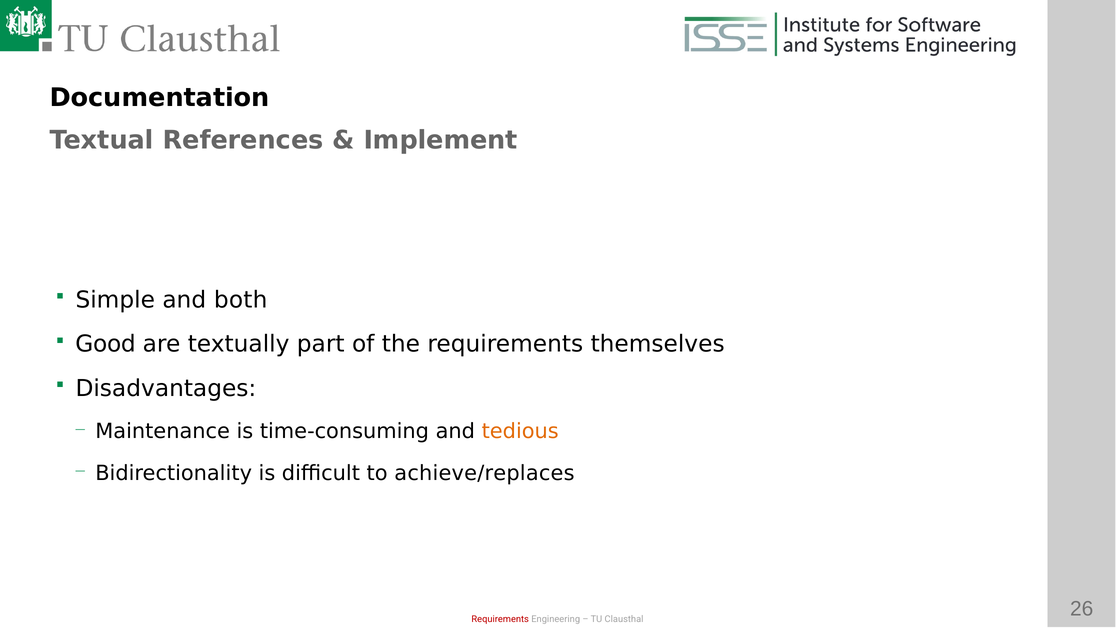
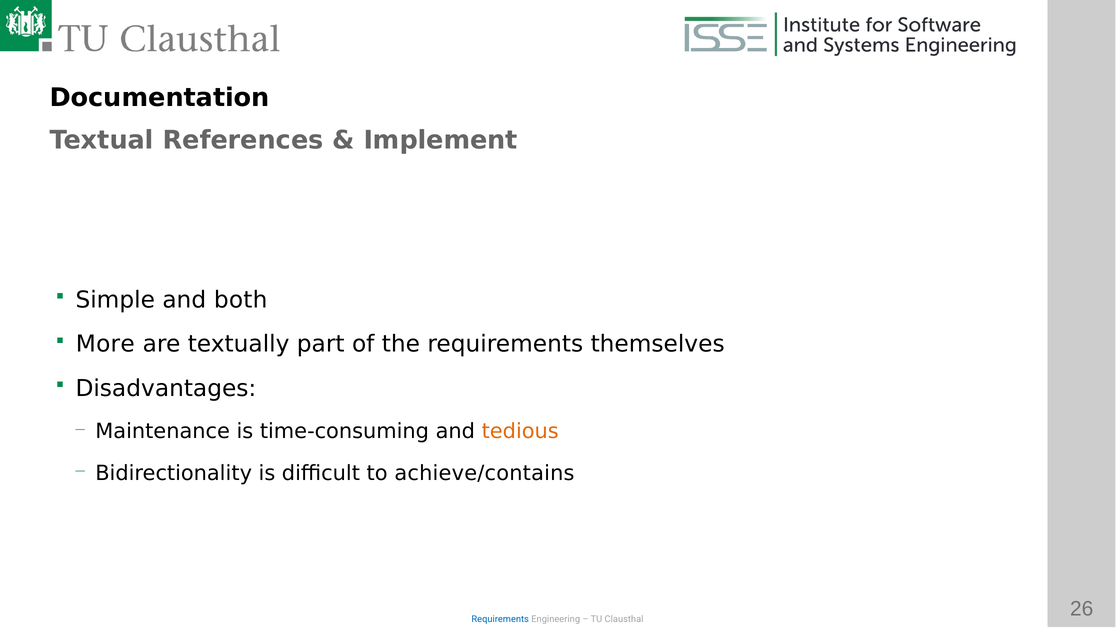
Good: Good -> More (105, 344)
achieve/replaces: achieve/replaces -> achieve/contains (484, 473)
Requirements colour: red -> blue (500, 619)
